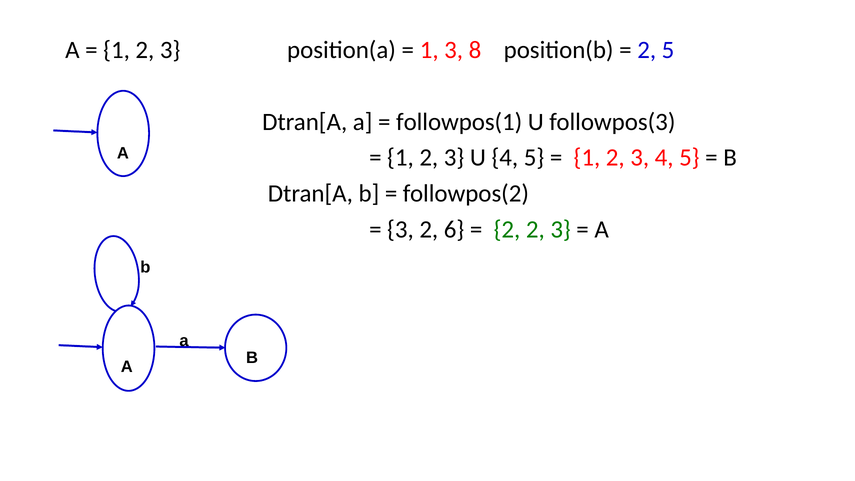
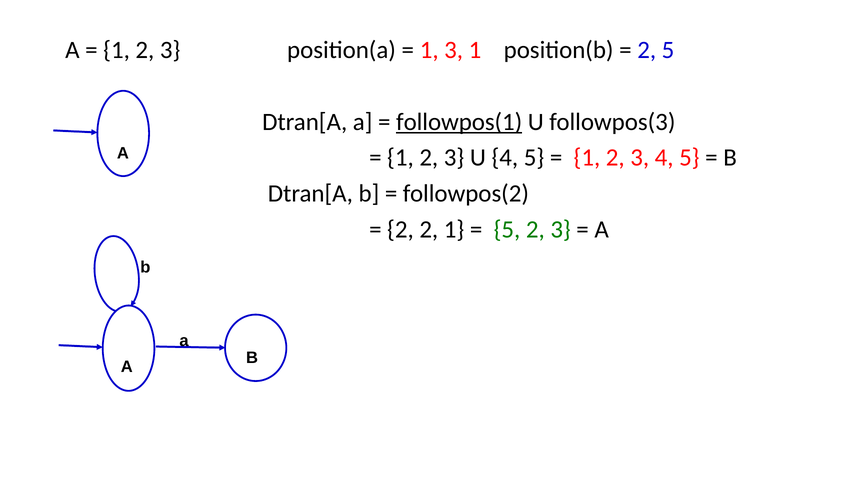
3 8: 8 -> 1 (475, 50)
followpos(1 underline: none -> present (459, 122)
3: 3 -> 2 (400, 229)
2 6: 6 -> 1 (454, 229)
2: 2 -> 5 (507, 229)
